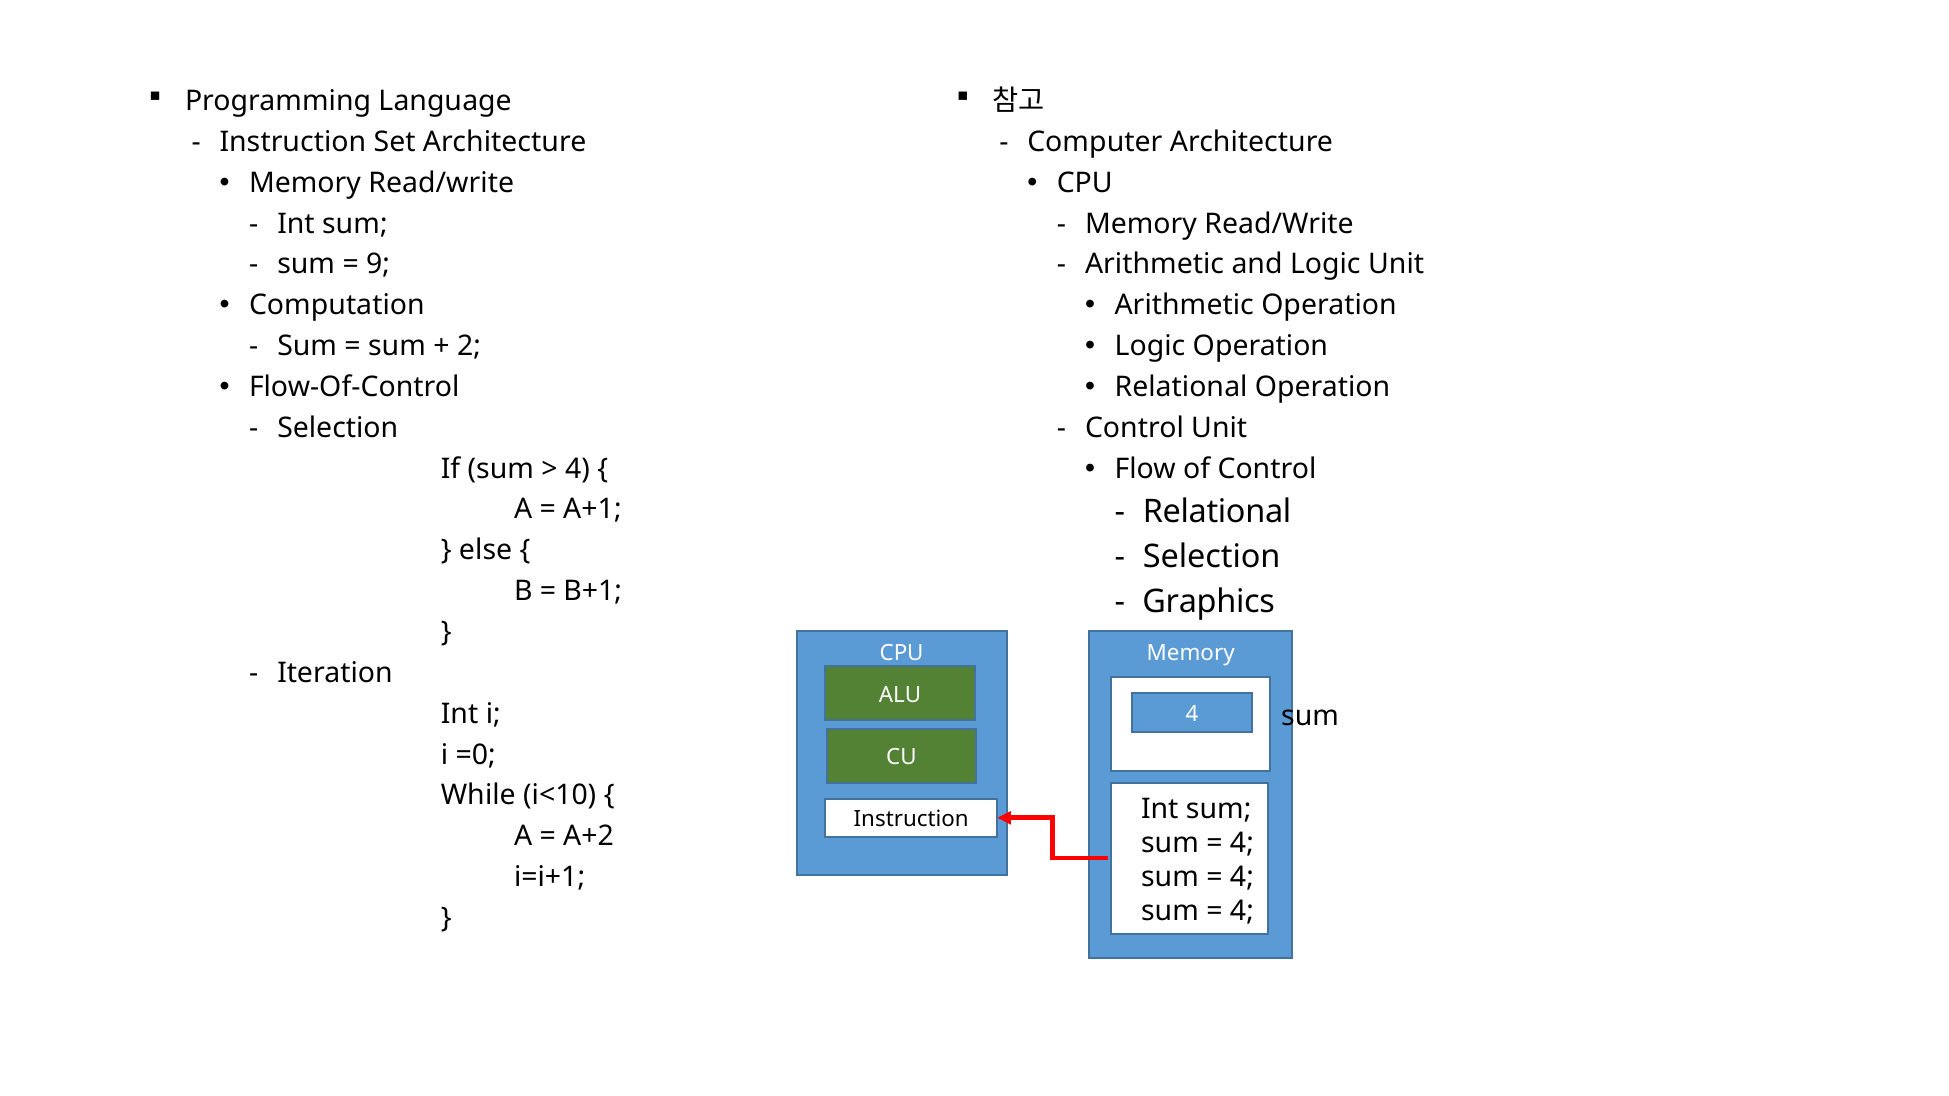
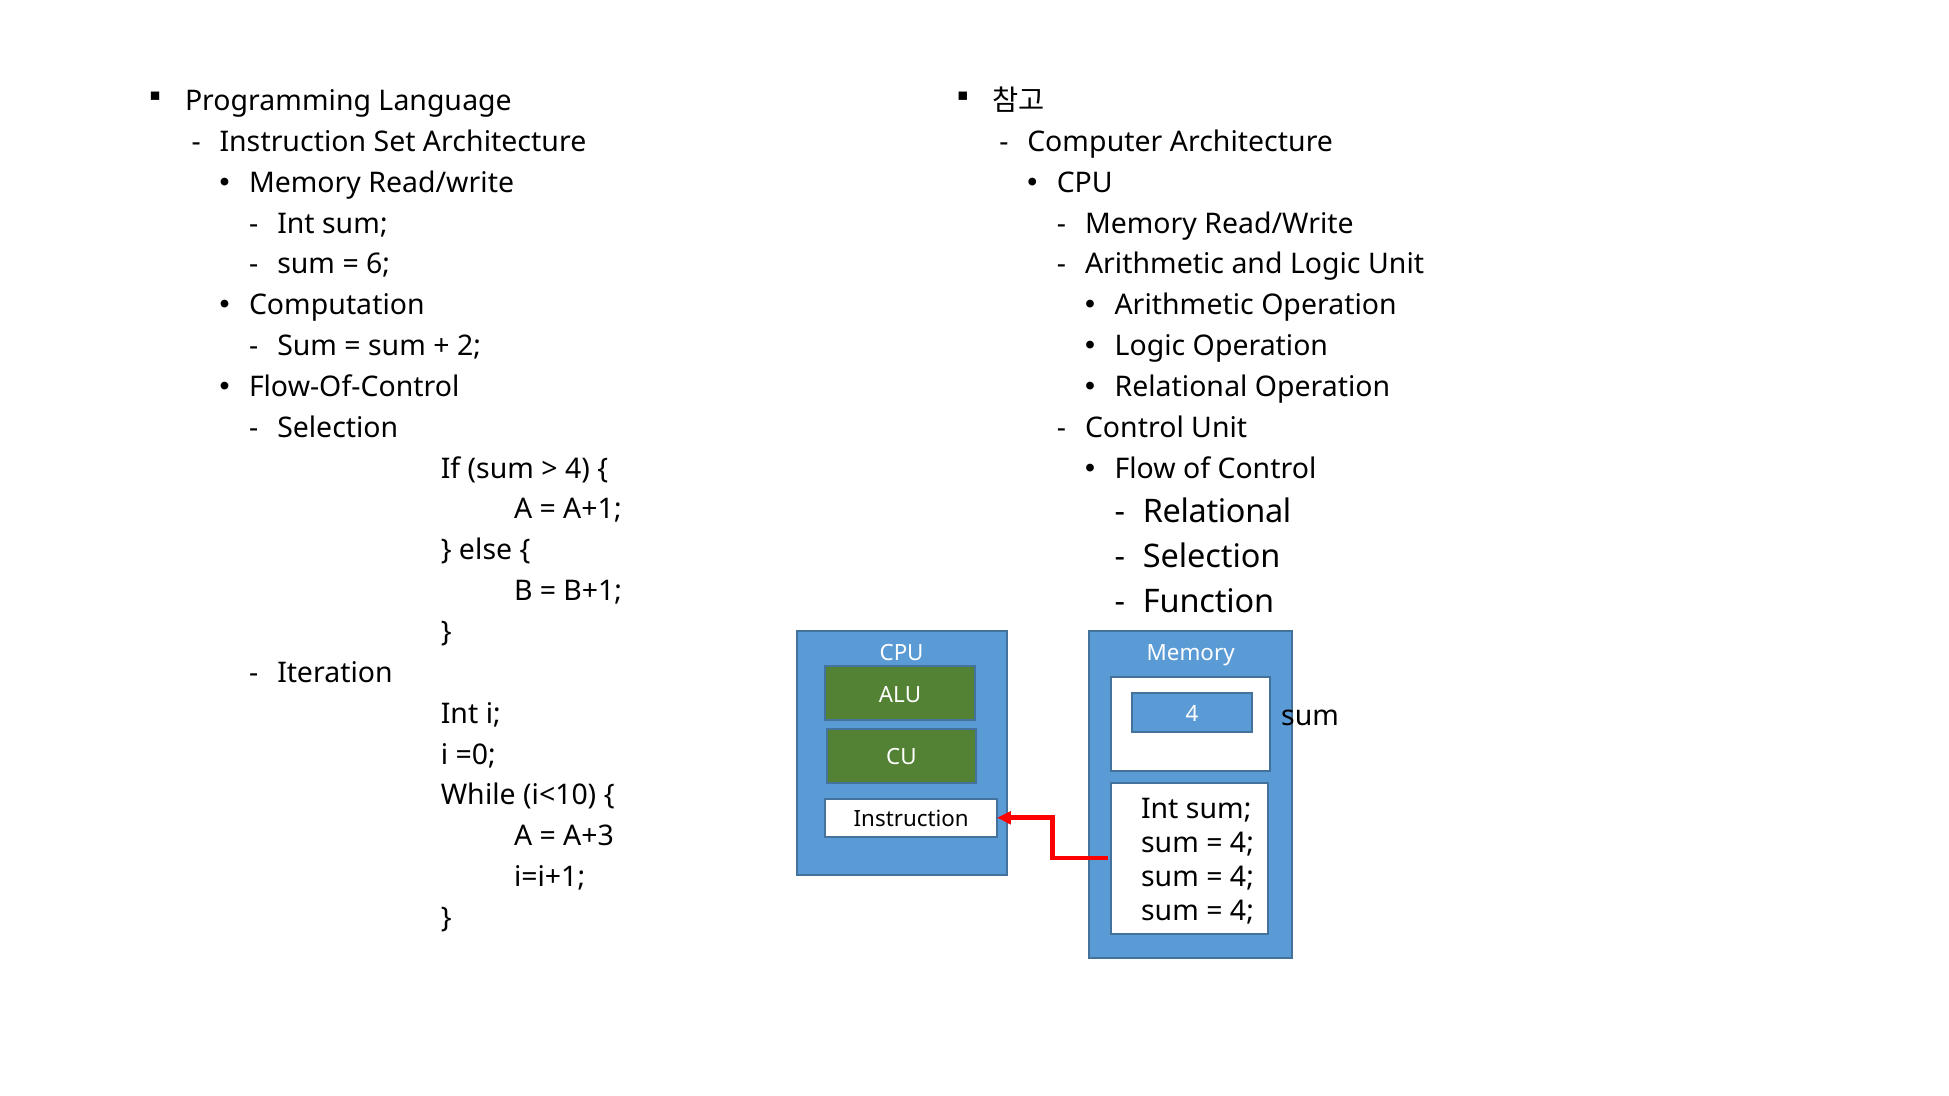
9: 9 -> 6 (378, 265)
Graphics: Graphics -> Function (1209, 602)
A+2: A+2 -> A+3 (589, 837)
